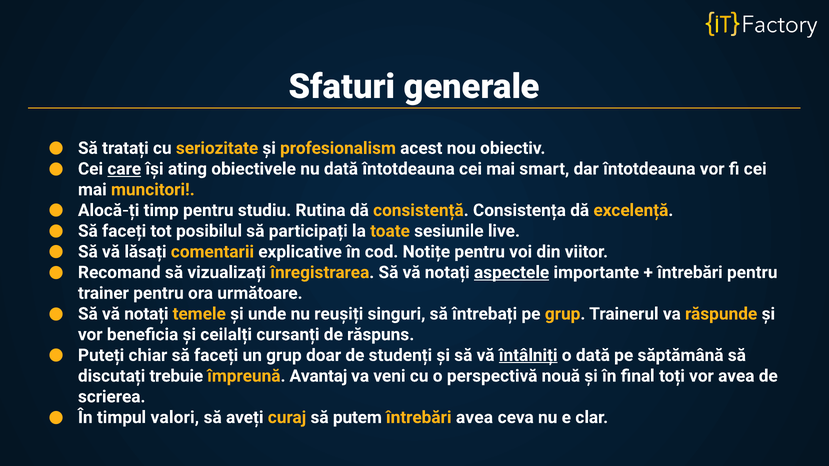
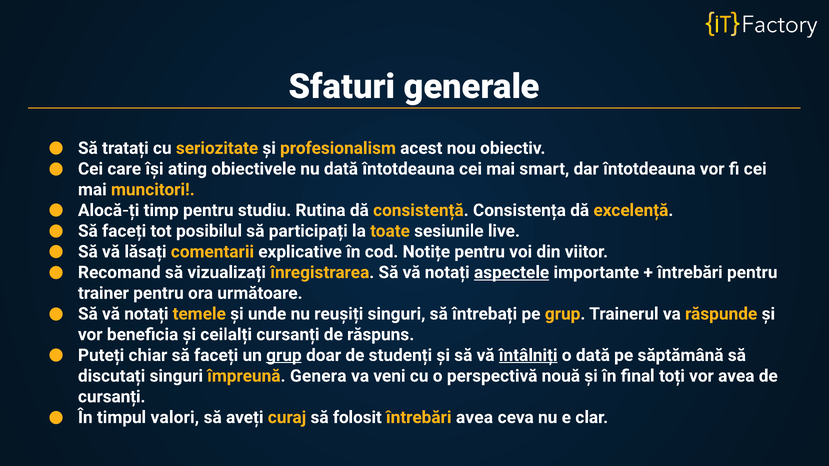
care underline: present -> none (124, 169)
grup underline: none -> present (284, 356)
discutați trebuie: trebuie -> singuri (176, 376)
Avantaj: Avantaj -> Genera (318, 376)
scrierea: scrierea -> cursanți (112, 397)
putem: putem -> folosit (357, 418)
